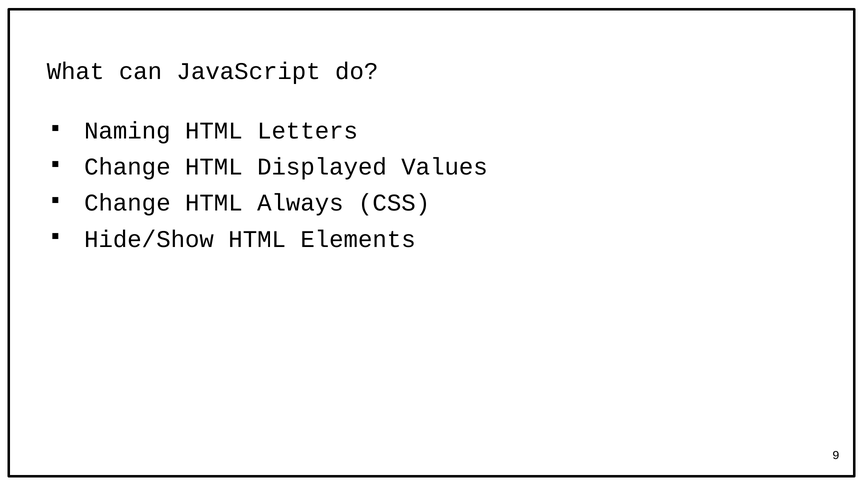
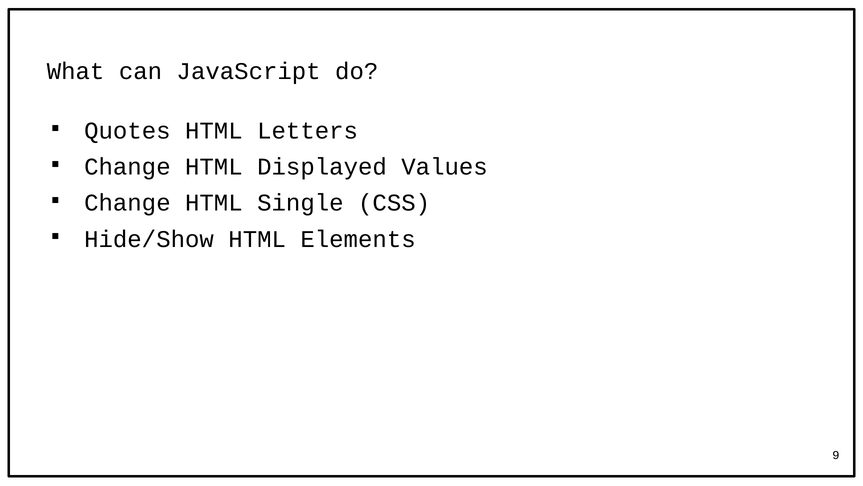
Naming: Naming -> Quotes (127, 131)
Always: Always -> Single (300, 203)
